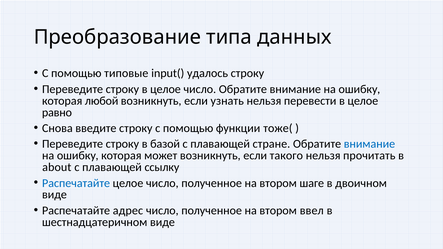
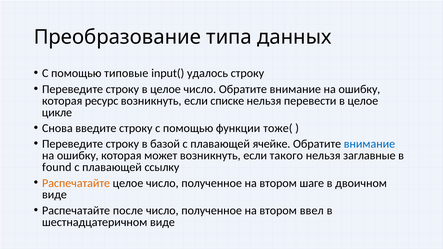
любой: любой -> ресурс (102, 101)
узнать: узнать -> списке (227, 101)
равно: равно -> цикле (57, 112)
стране: стране -> ячейке (272, 144)
прочитать: прочитать -> заглавные (369, 156)
about: about -> found (57, 167)
Распечатайте colour: blue -> orange (76, 183)
адрес: адрес -> после (128, 211)
